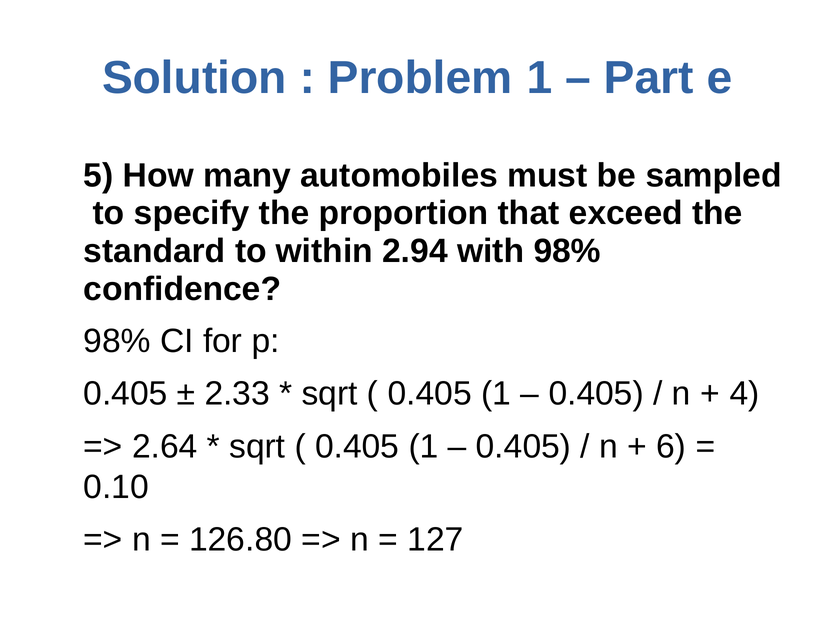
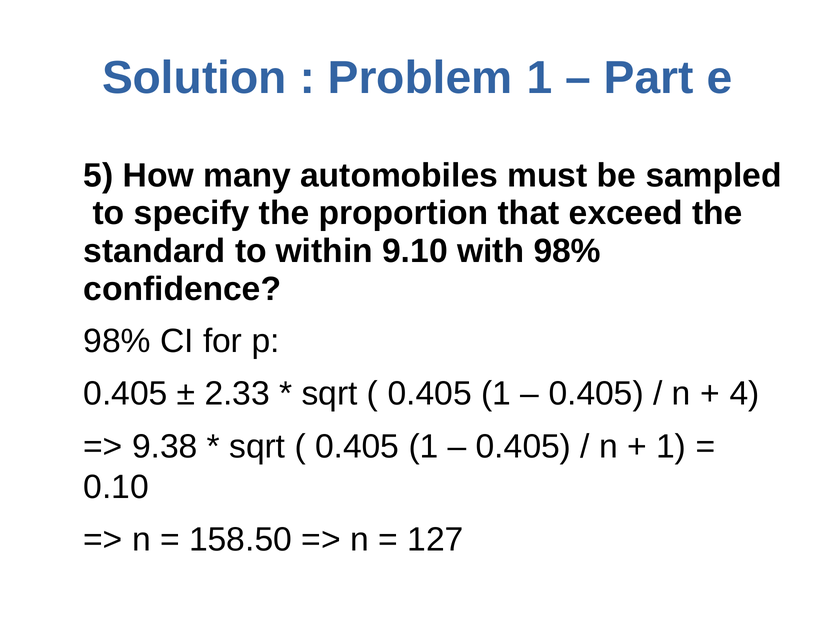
2.94: 2.94 -> 9.10 (415, 251)
2.64: 2.64 -> 9.38 (165, 446)
6: 6 -> 1 (671, 446)
126.80: 126.80 -> 158.50 (241, 540)
